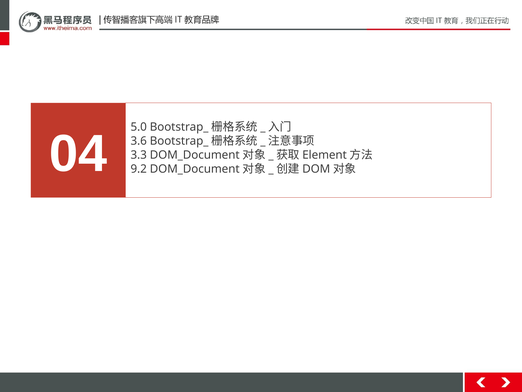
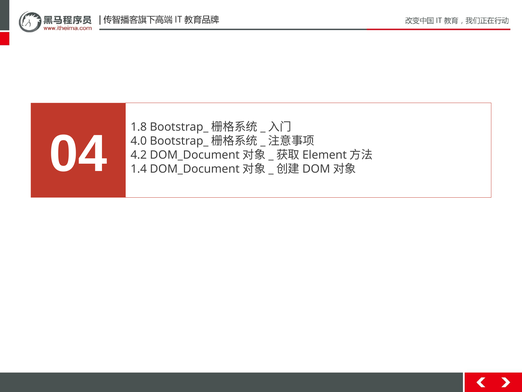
5.0: 5.0 -> 1.8 (139, 127)
3.6: 3.6 -> 4.0 (139, 141)
3.3: 3.3 -> 4.2 (139, 155)
9.2: 9.2 -> 1.4 (139, 169)
